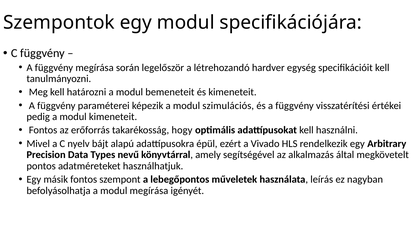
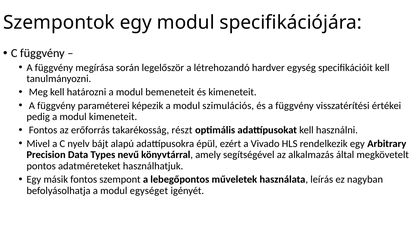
hogy: hogy -> részt (182, 130)
modul megírása: megírása -> egységet (149, 191)
